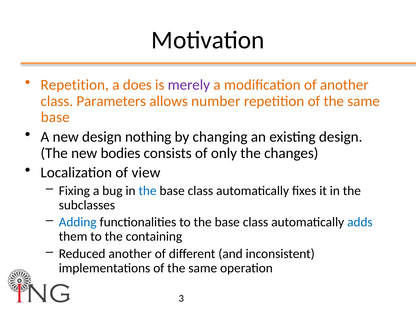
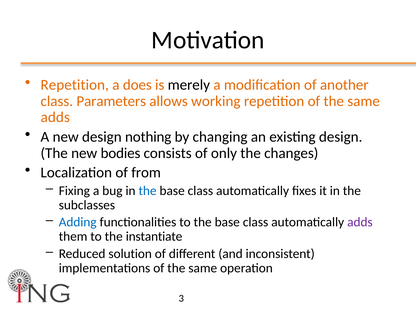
merely colour: purple -> black (189, 85)
number: number -> working (216, 101)
base: base -> adds (55, 117)
view: view -> from (146, 173)
adds colour: blue -> purple (360, 222)
containing: containing -> instantiate (154, 237)
Reduced another: another -> solution (130, 254)
